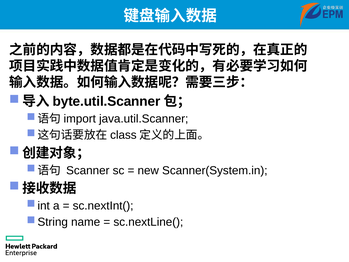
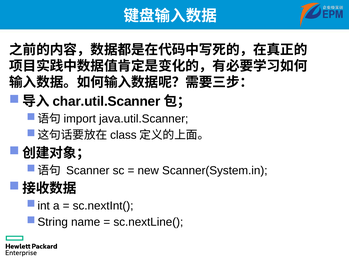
byte.util.Scanner: byte.util.Scanner -> char.util.Scanner (106, 101)
